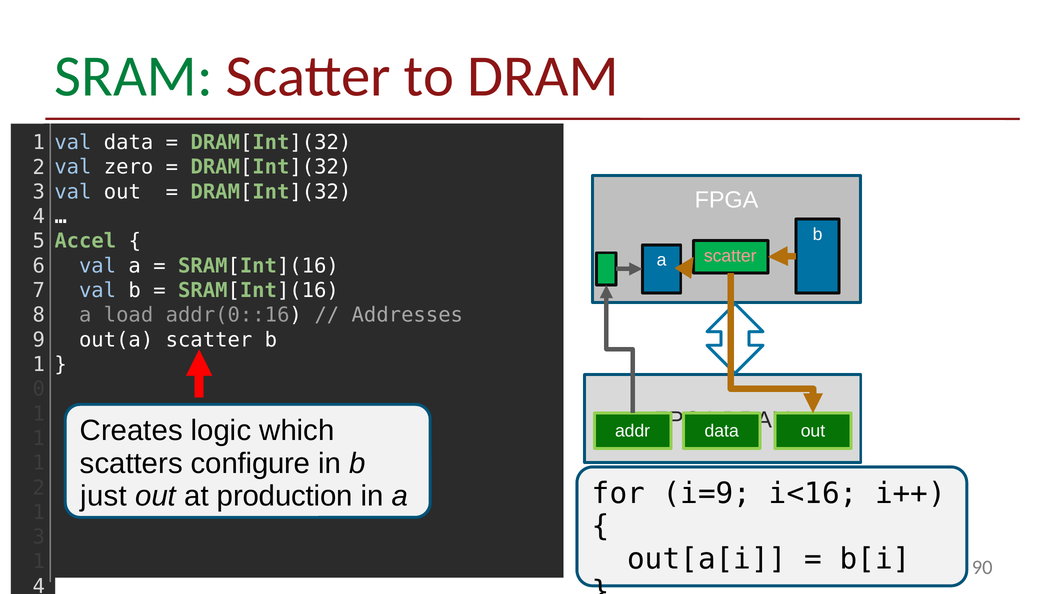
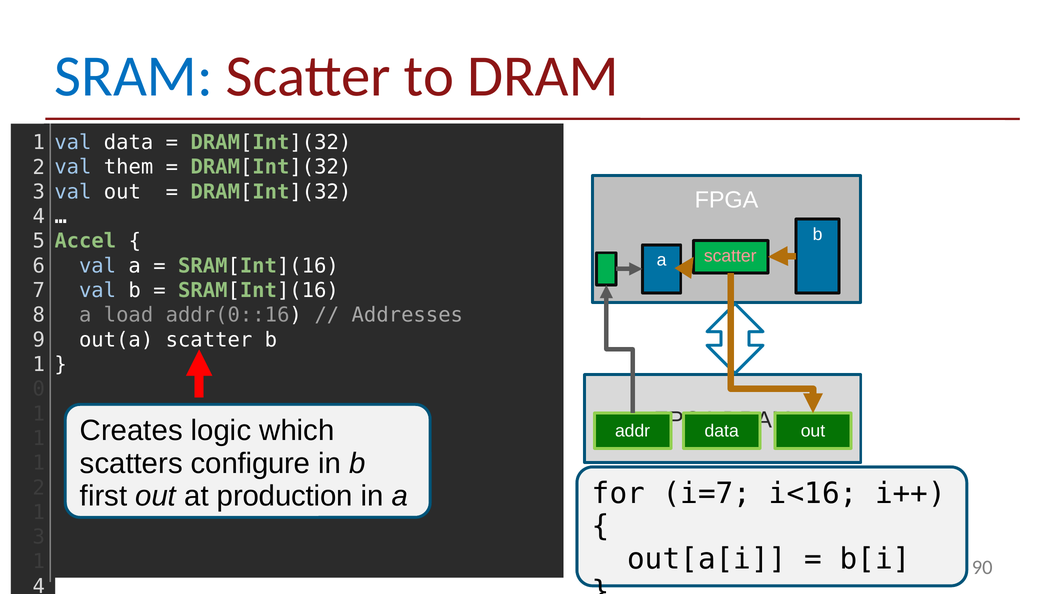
SRAM colour: green -> blue (134, 76)
zero: zero -> them (129, 167)
just: just -> first (104, 496)
i=9: i=9 -> i=7 (707, 493)
